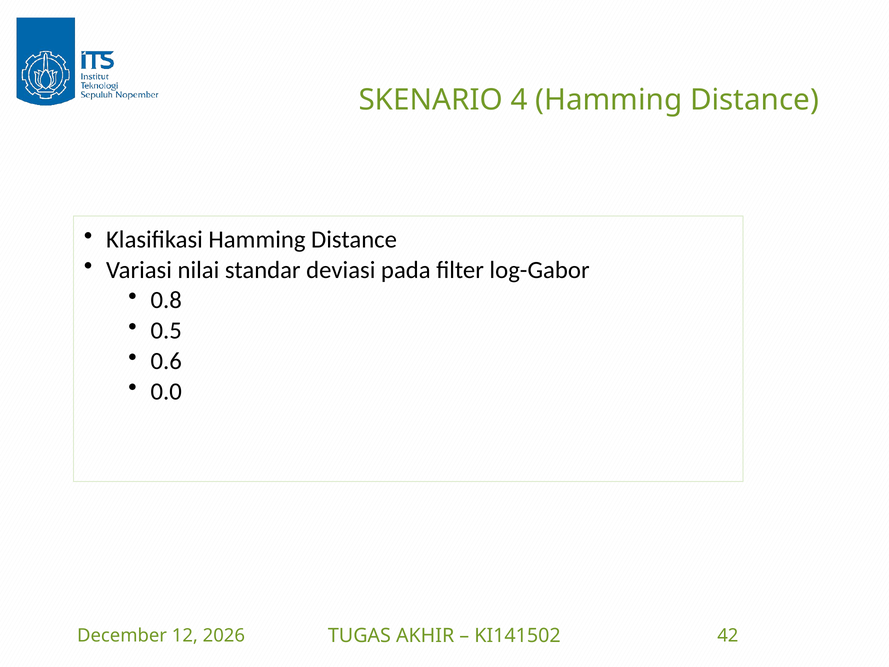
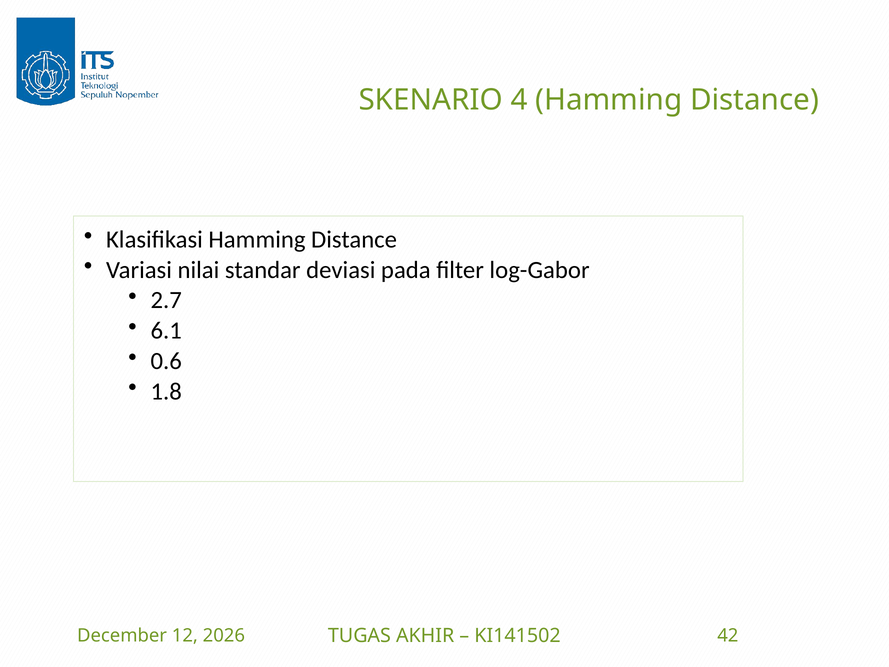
0.8: 0.8 -> 2.7 (166, 300)
0.5: 0.5 -> 6.1 (166, 331)
0.0: 0.0 -> 1.8 (166, 391)
